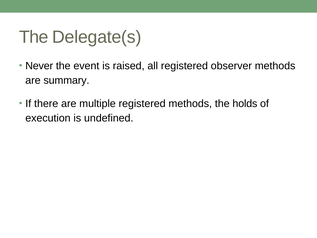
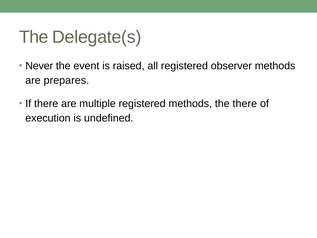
summary: summary -> prepares (66, 80)
the holds: holds -> there (245, 104)
